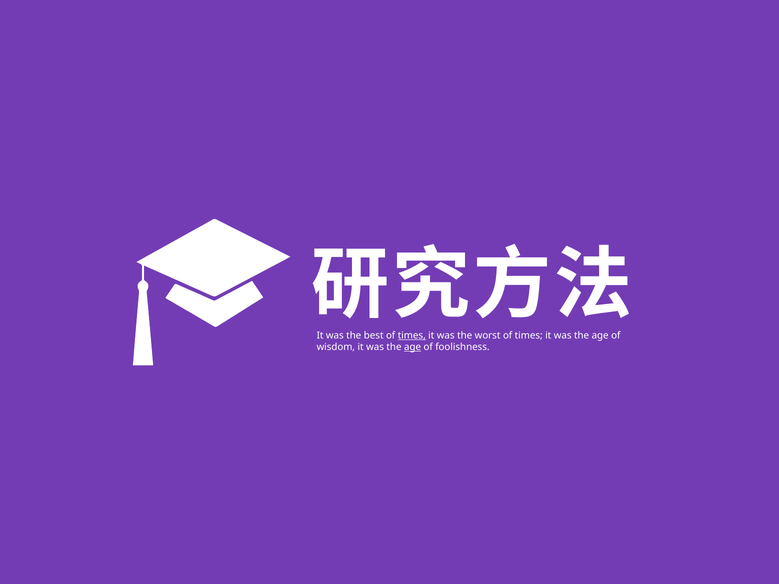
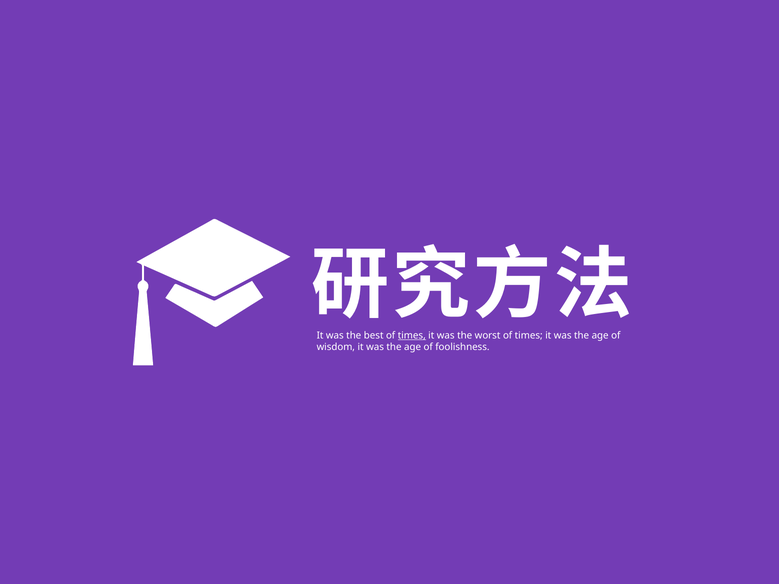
age underline: present -> none (413, 347)
